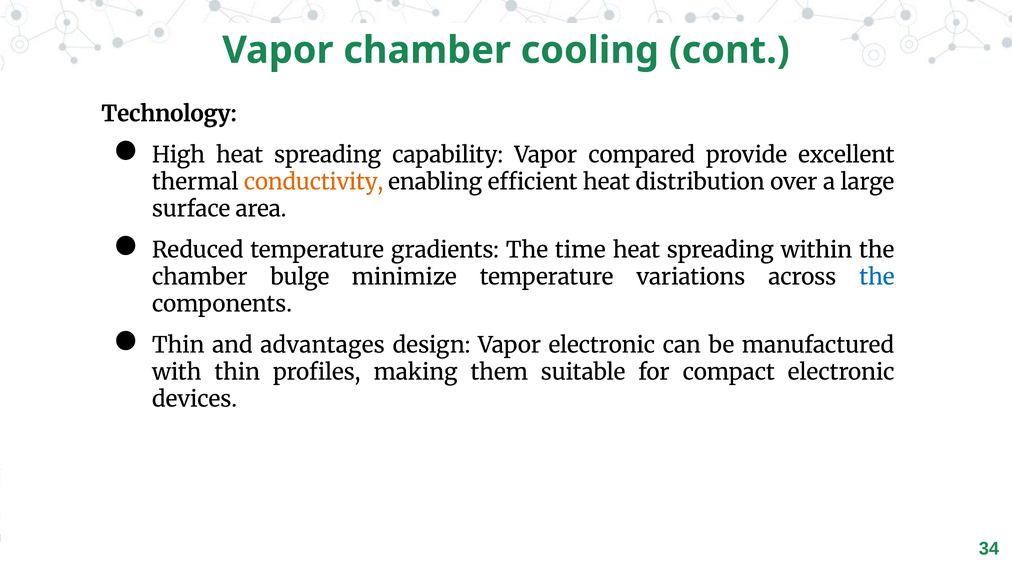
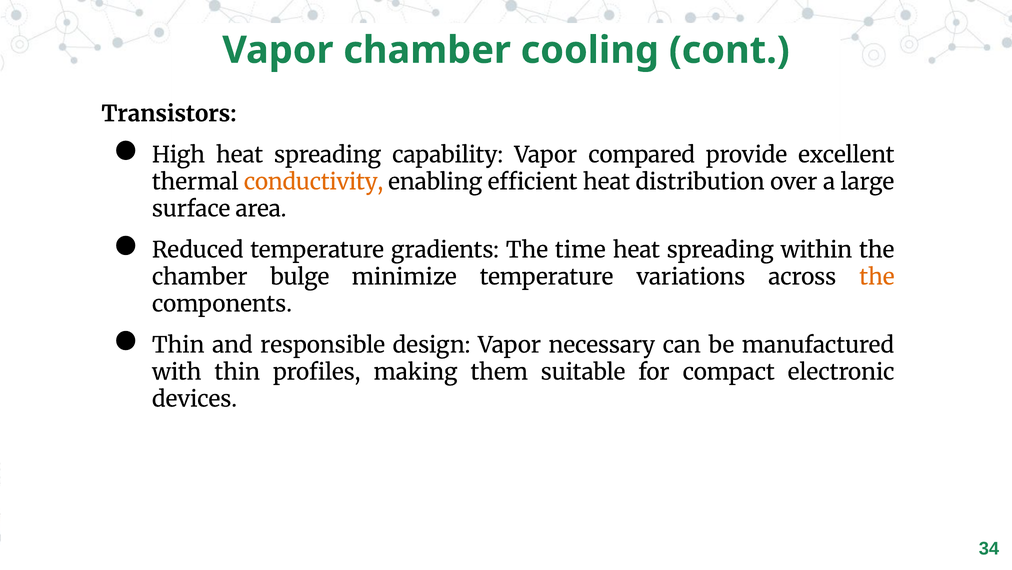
Technology: Technology -> Transistors (169, 114)
the colour: blue -> orange (877, 277)
advantages: advantages -> responsible (323, 345)
Vapor electronic: electronic -> necessary (602, 345)
